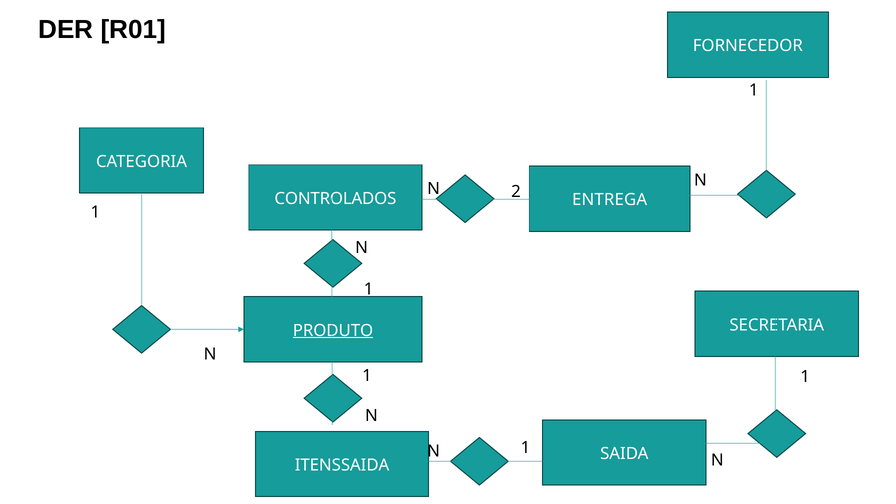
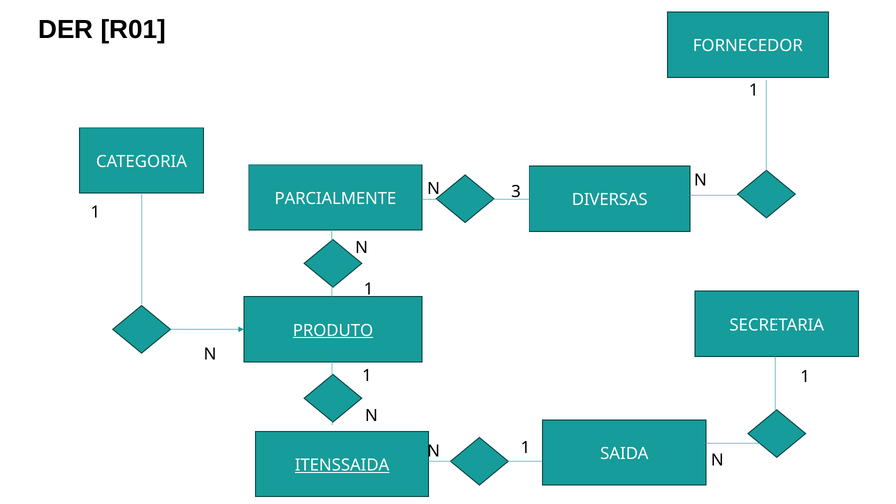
2: 2 -> 3 (516, 192)
CONTROLADOS: CONTROLADOS -> PARCIALMENTE (335, 199)
ENTREGA: ENTREGA -> DIVERSAS (610, 200)
ITENSSAIDA underline: none -> present (342, 465)
